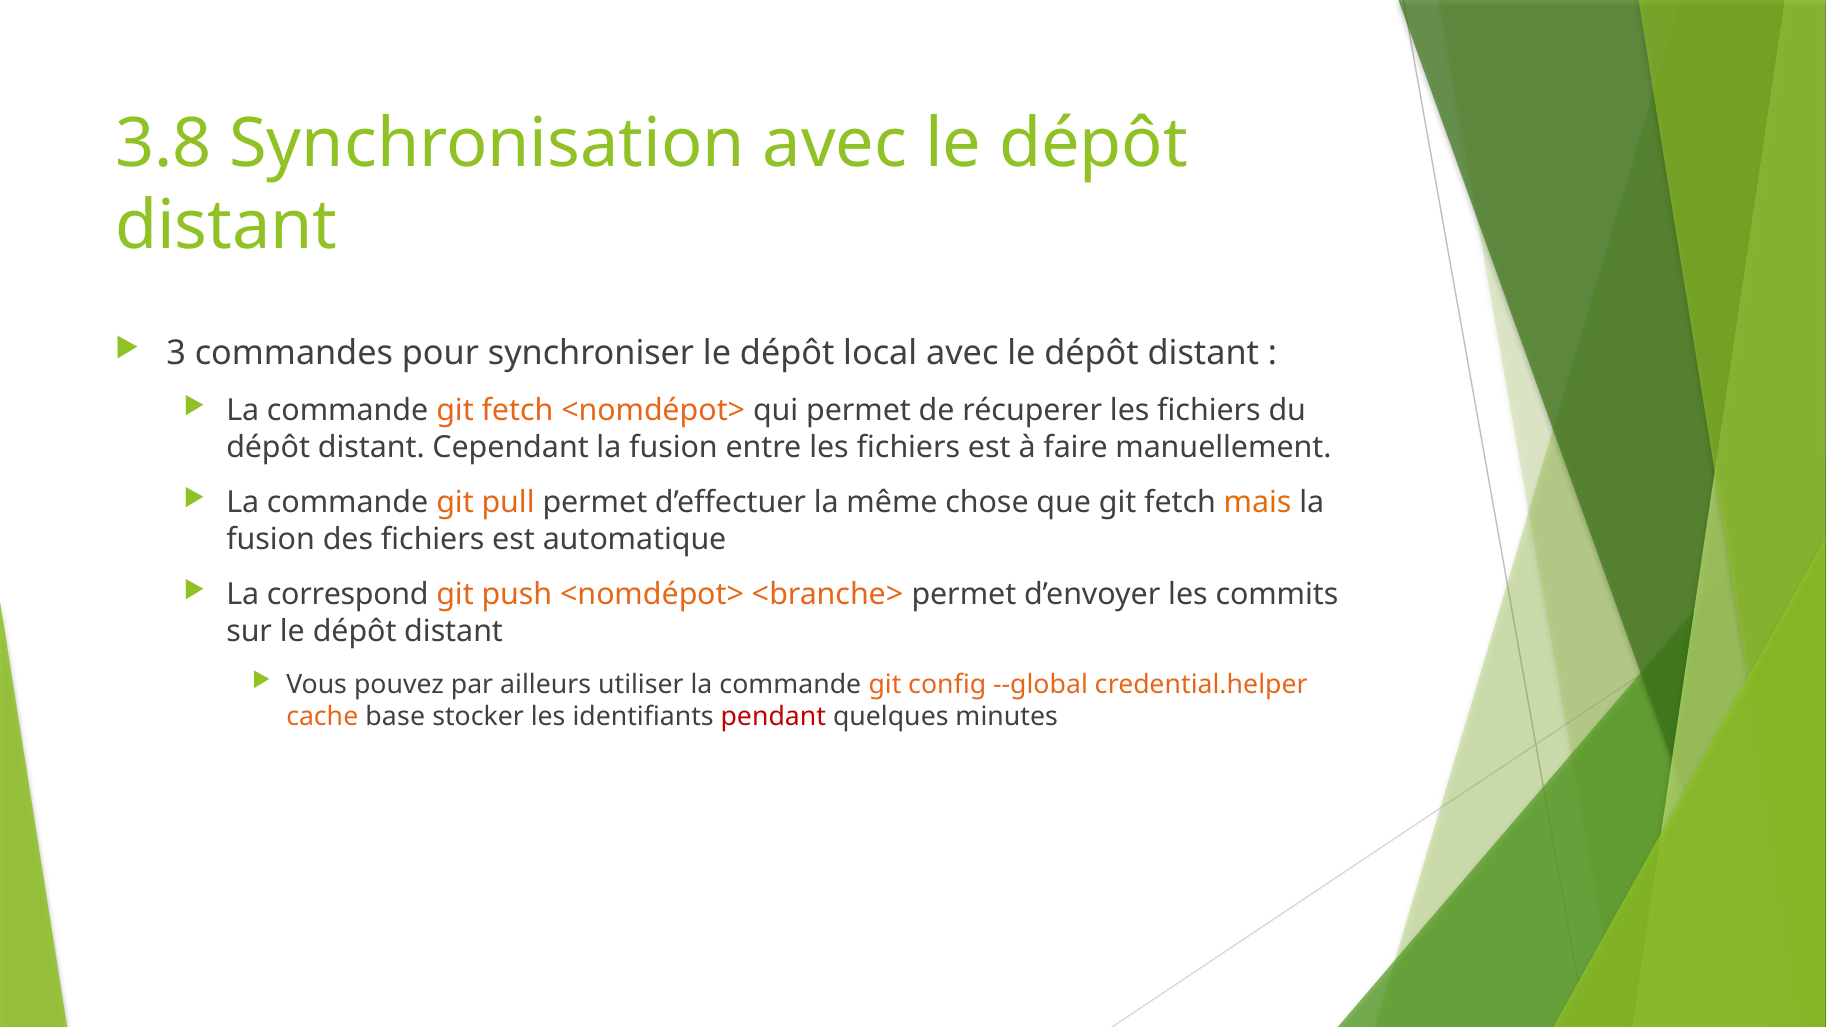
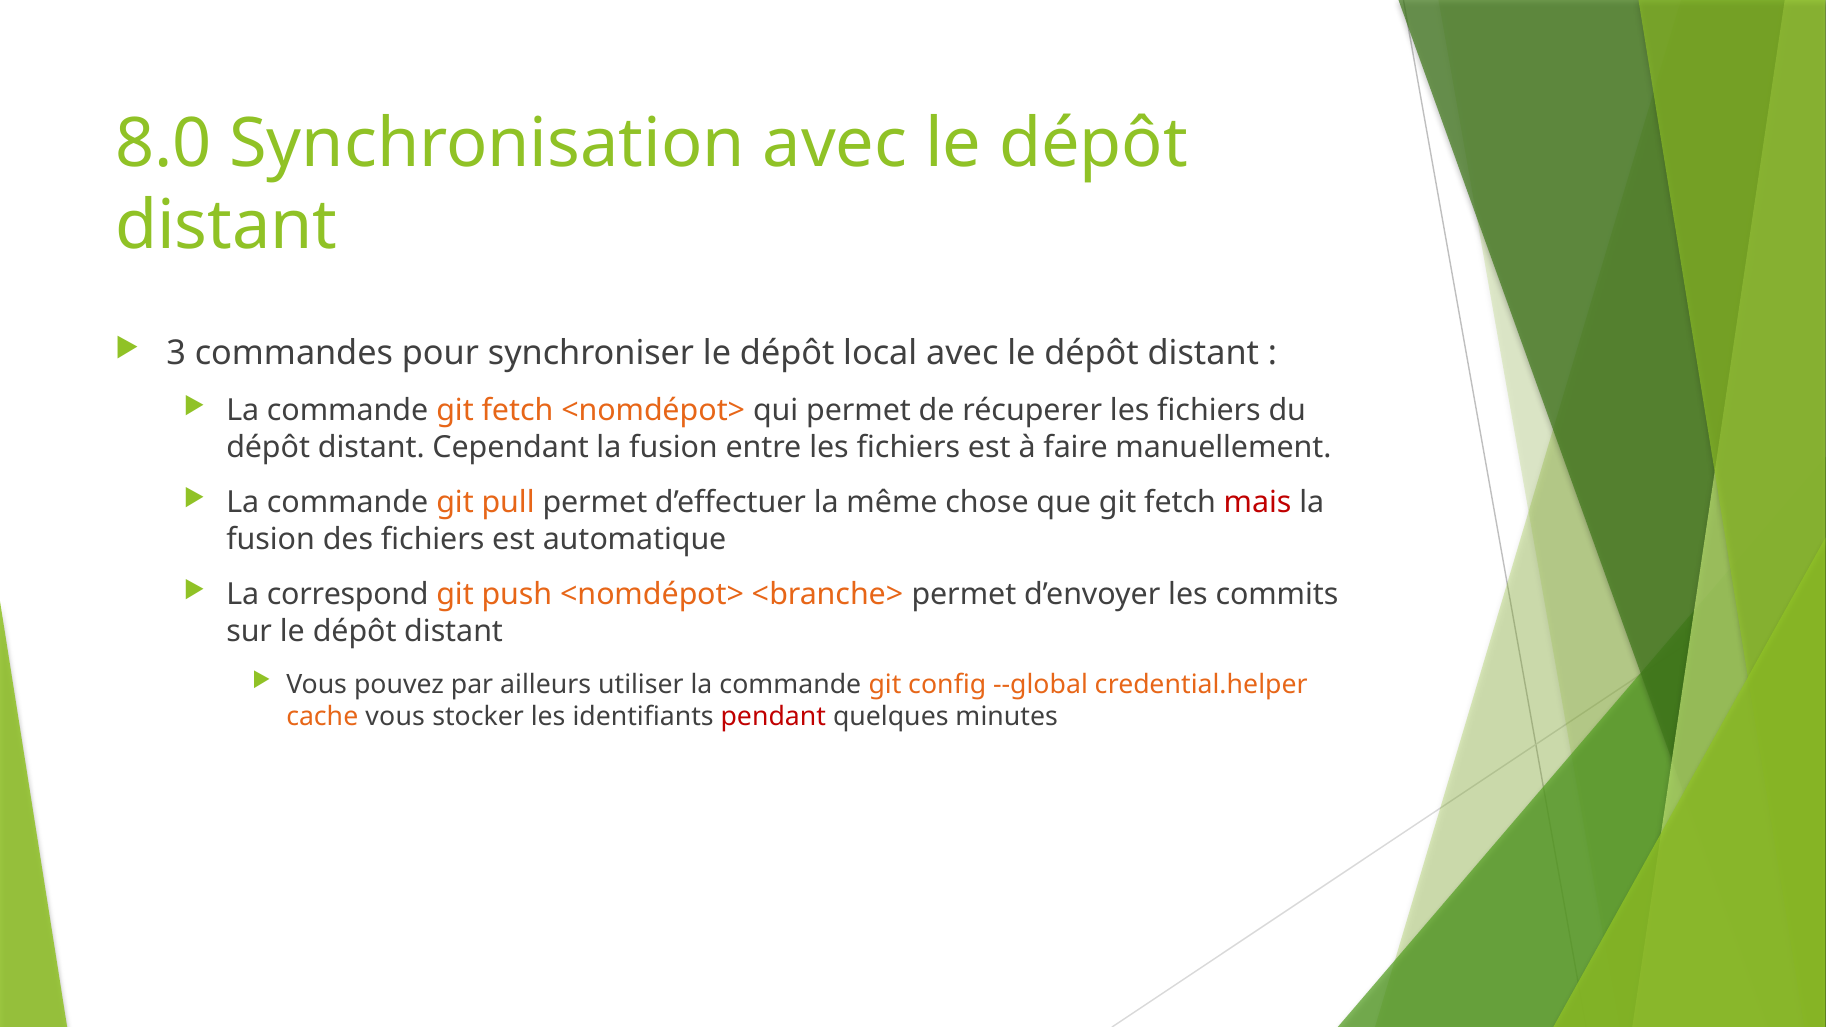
3.8: 3.8 -> 8.0 (163, 144)
mais colour: orange -> red (1258, 503)
cache base: base -> vous (395, 717)
